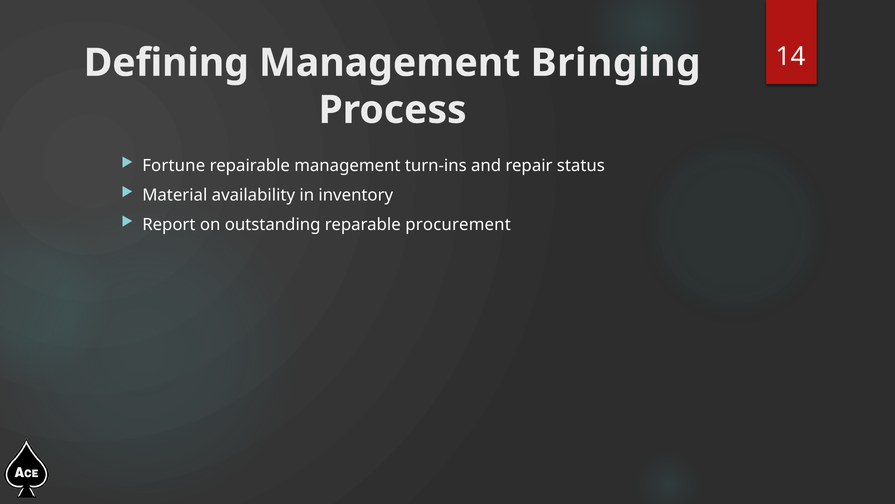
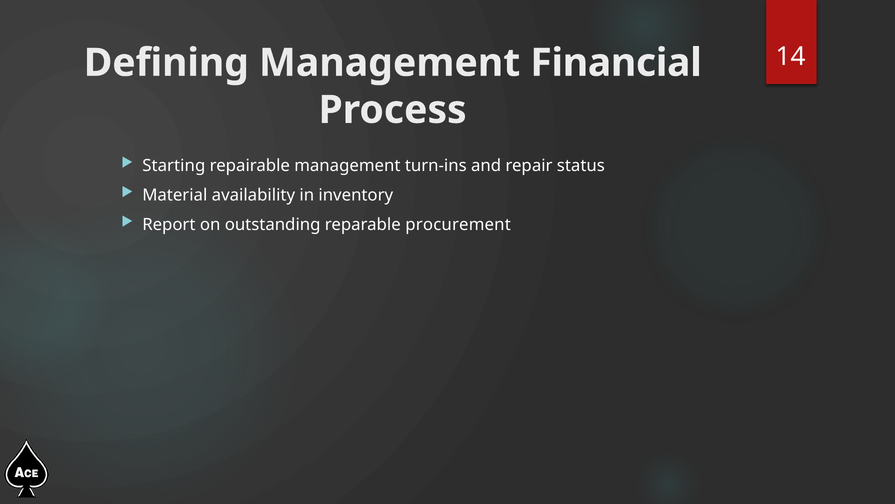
Bringing: Bringing -> Financial (616, 63)
Fortune: Fortune -> Starting (174, 165)
